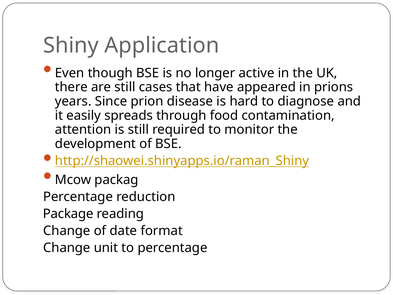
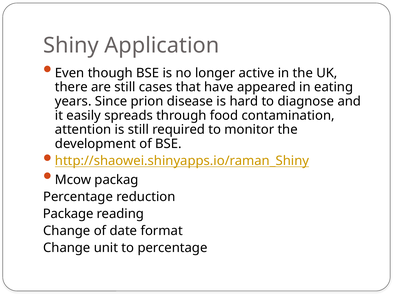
prions: prions -> eating (334, 87)
